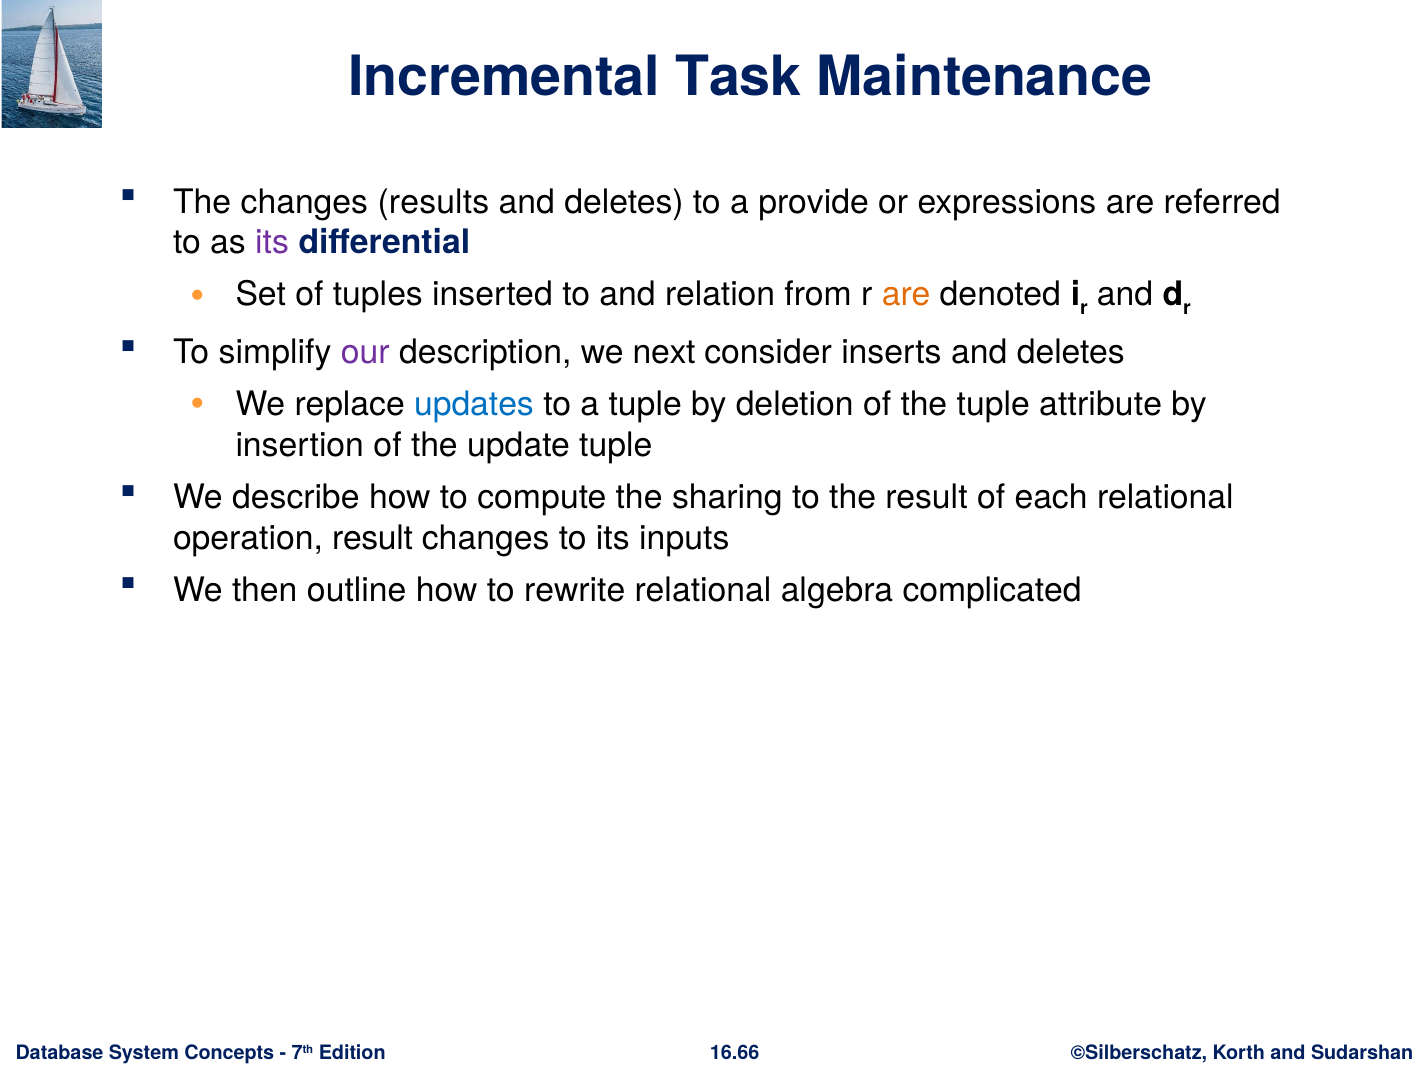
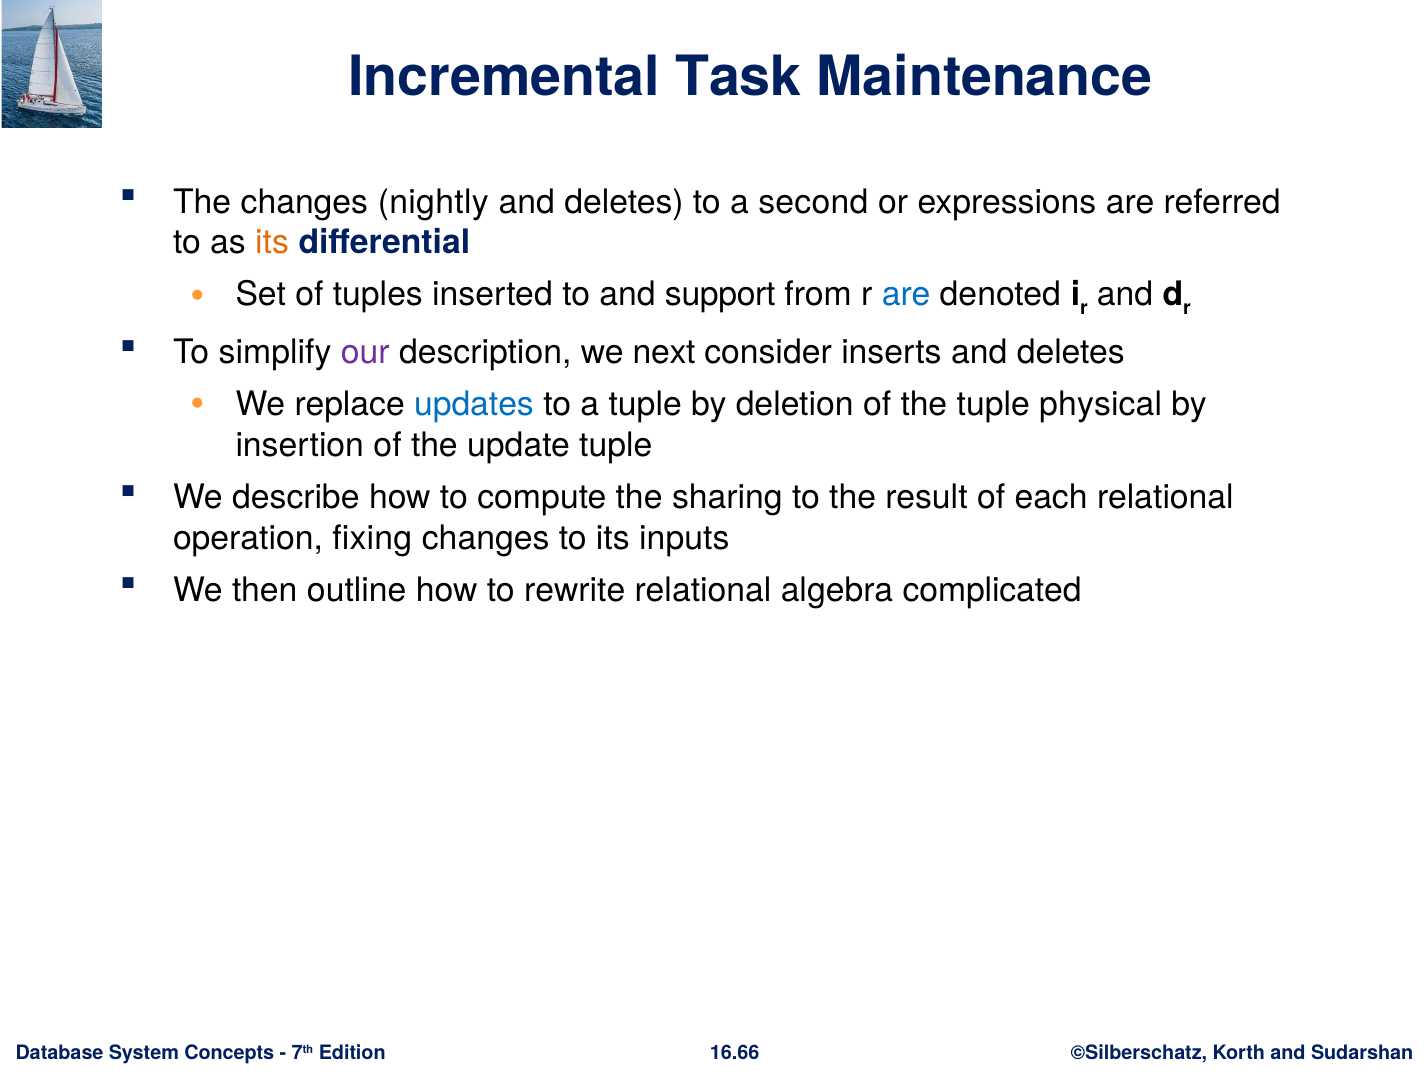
results: results -> nightly (433, 202)
provide: provide -> second (813, 202)
its colour: purple -> orange (272, 242)
relation: relation -> support (720, 295)
are colour: orange -> blue (906, 295)
attribute: attribute -> physical (1101, 405)
operation result: result -> fixing (372, 538)
